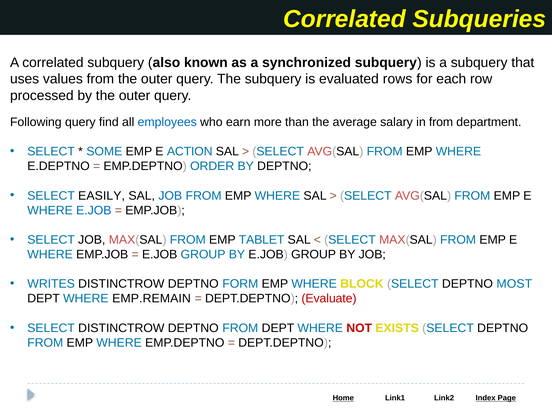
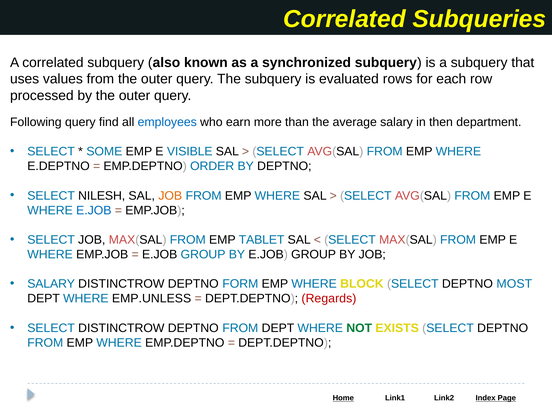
in from: from -> then (441, 122)
ACTION: ACTION -> VISIBLE (190, 151)
EASILY: EASILY -> NILESH (102, 196)
JOB colour: blue -> orange (170, 196)
WRITES: WRITES -> SALARY (51, 284)
EMP.REMAIN: EMP.REMAIN -> EMP.UNLESS (152, 299)
Evaluate: Evaluate -> Regards (329, 299)
NOT colour: red -> green (359, 328)
